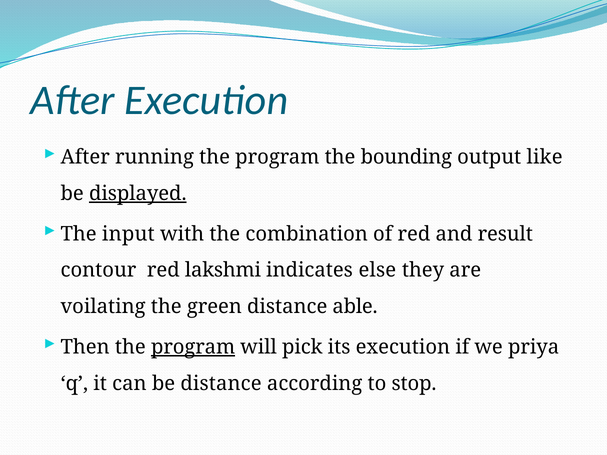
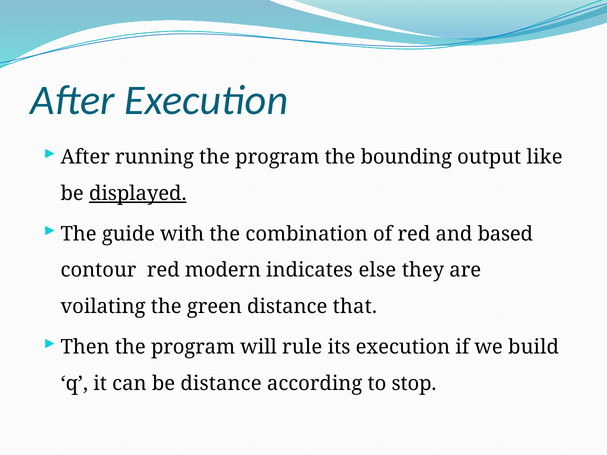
input: input -> guide (128, 234)
result: result -> based (505, 234)
lakshmi: lakshmi -> modern (223, 270)
able: able -> that (355, 307)
program underline: present -> none (193, 347)
pick: pick -> rule (302, 347)
priya: priya -> build (534, 347)
